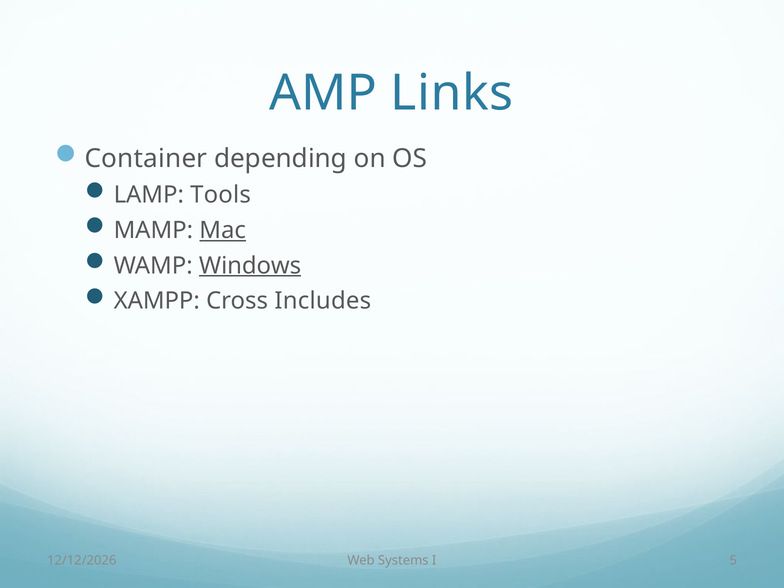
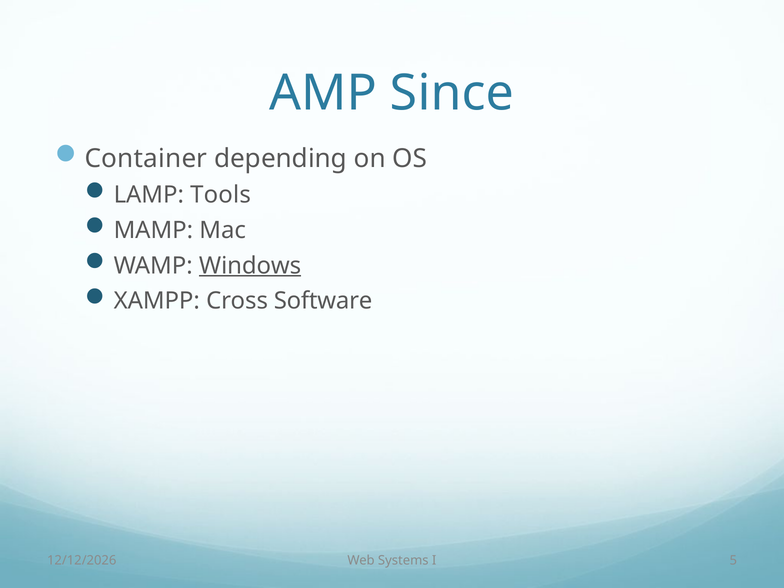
Links: Links -> Since (452, 93)
Mac underline: present -> none (223, 230)
Includes: Includes -> Software (323, 301)
